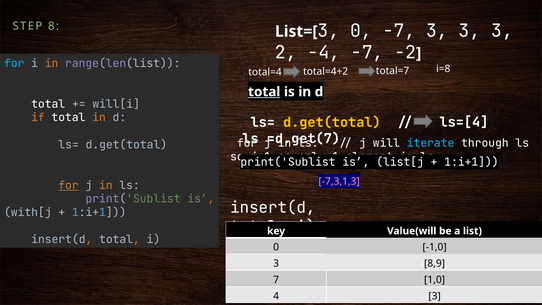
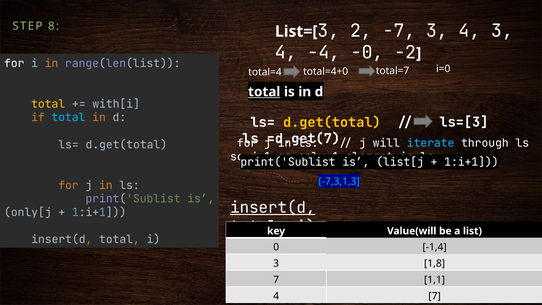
3 0: 0 -> 2 (361, 31)
-7 3 3: 3 -> 4 (469, 31)
2: 2 -> 4 (286, 52)
-4 -7: -7 -> -0 (367, 52)
for colour: light blue -> white (14, 63)
i=8: i=8 -> i=0 (443, 69)
total=4+2: total=4+2 -> total=4+0 (326, 71)
total colour: white -> yellow (48, 104)
will[i: will[i -> with[i (116, 104)
total colour: white -> light blue (68, 118)
ls=[4: ls=[4 -> ls=[3 (464, 122)
-7,3,1,3 colour: pink -> light blue (339, 181)
for underline: present -> none (69, 185)
insert(d underline: none -> present (273, 208)
with[j: with[j -> only[j (28, 212)
-1,0: -1,0 -> -1,4 (435, 247)
8,9: 8,9 -> 1,8 (435, 264)
1,0: 1,0 -> 1,1 (435, 280)
4 3: 3 -> 7 (435, 296)
